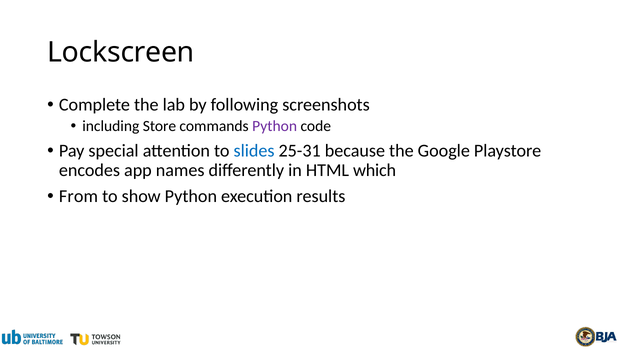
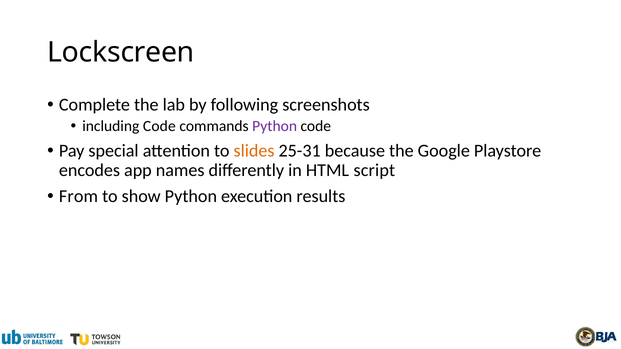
including Store: Store -> Code (159, 126)
slides colour: blue -> orange (254, 151)
which: which -> script (374, 171)
